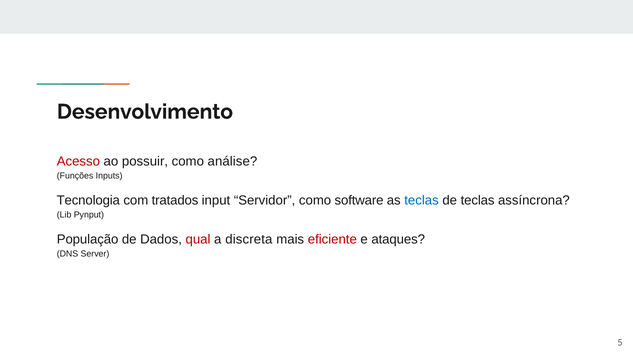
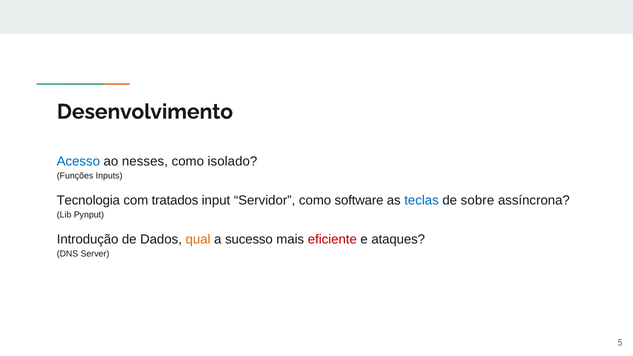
Acesso colour: red -> blue (78, 161)
possuir: possuir -> nesses (145, 161)
análise: análise -> isolado (232, 161)
de teclas: teclas -> sobre (477, 201)
População: População -> Introdução (88, 240)
qual colour: red -> orange (198, 240)
discreta: discreta -> sucesso (249, 240)
